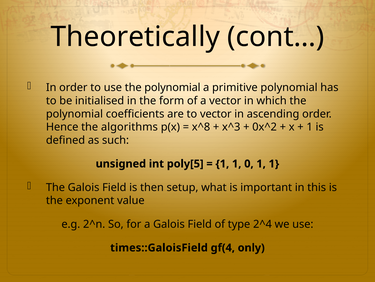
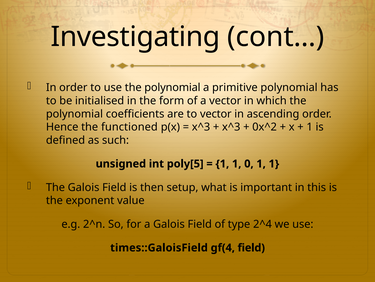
Theoretically: Theoretically -> Investigating (135, 37)
algorithms: algorithms -> functioned (129, 127)
x^8: x^8 -> x^3 (201, 127)
gf(4 only: only -> field (251, 247)
